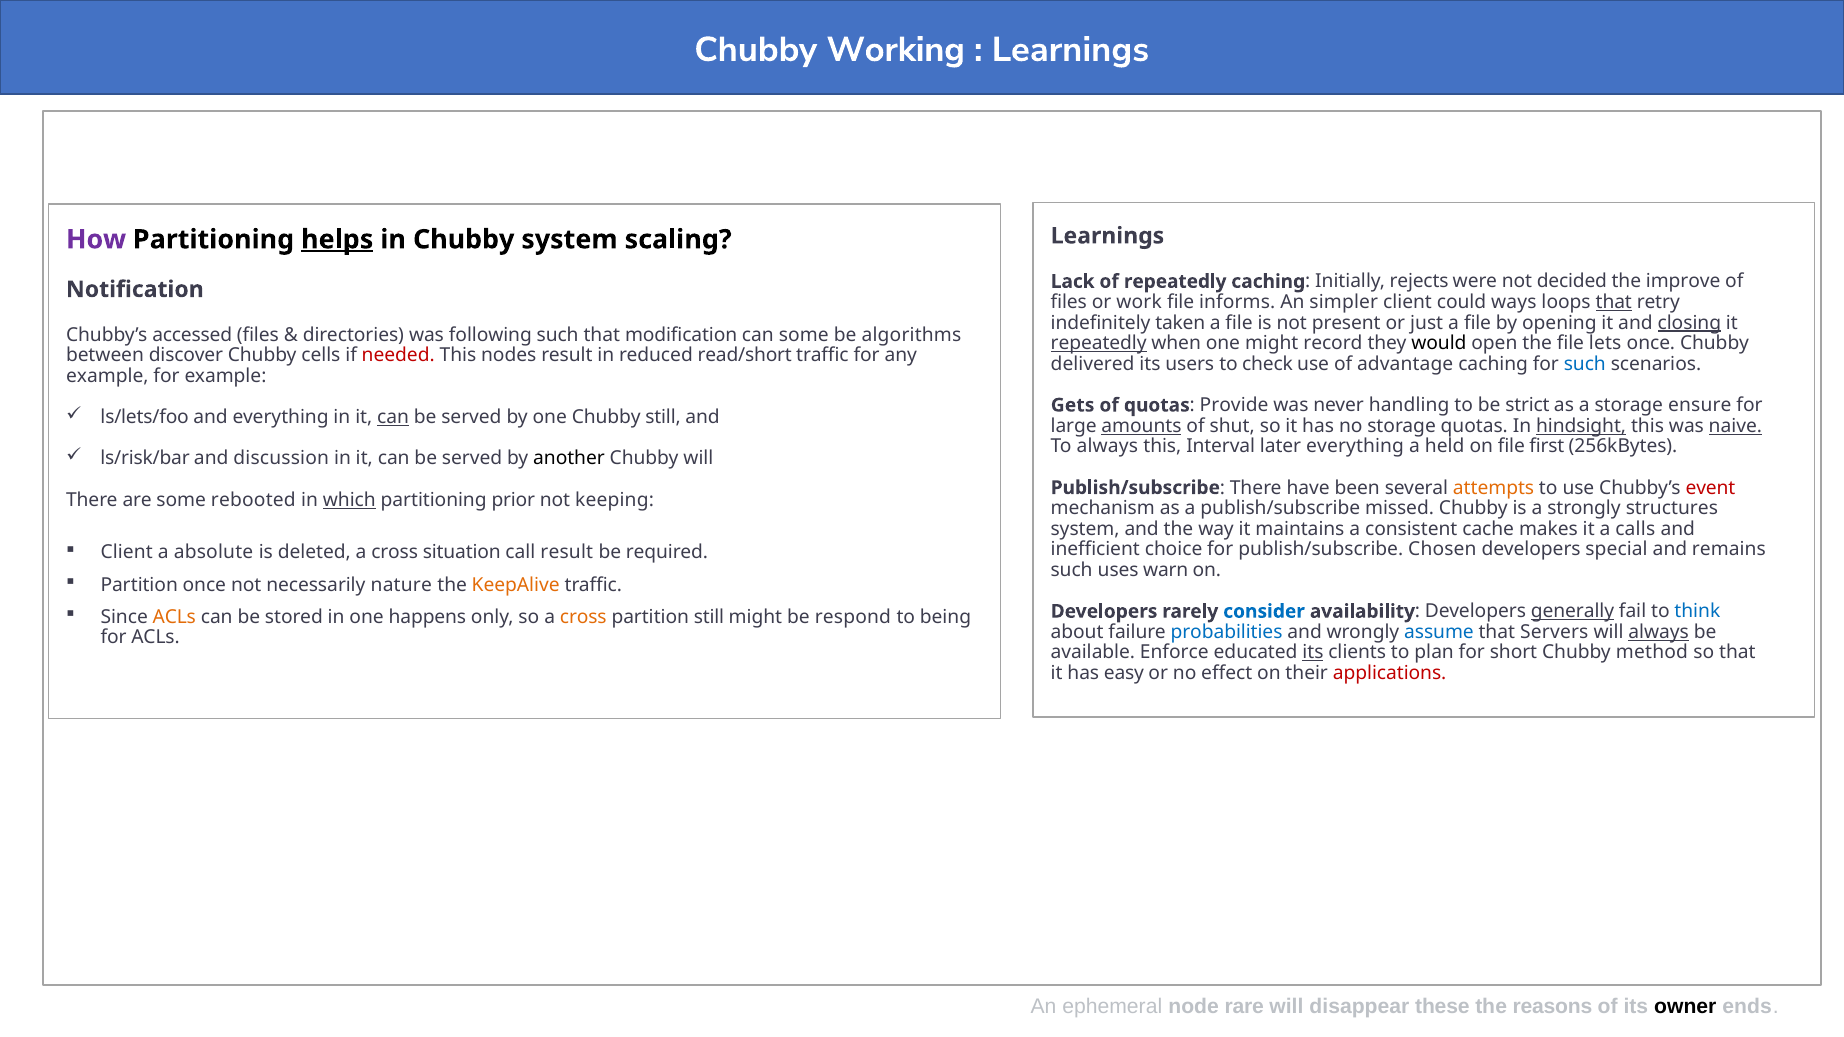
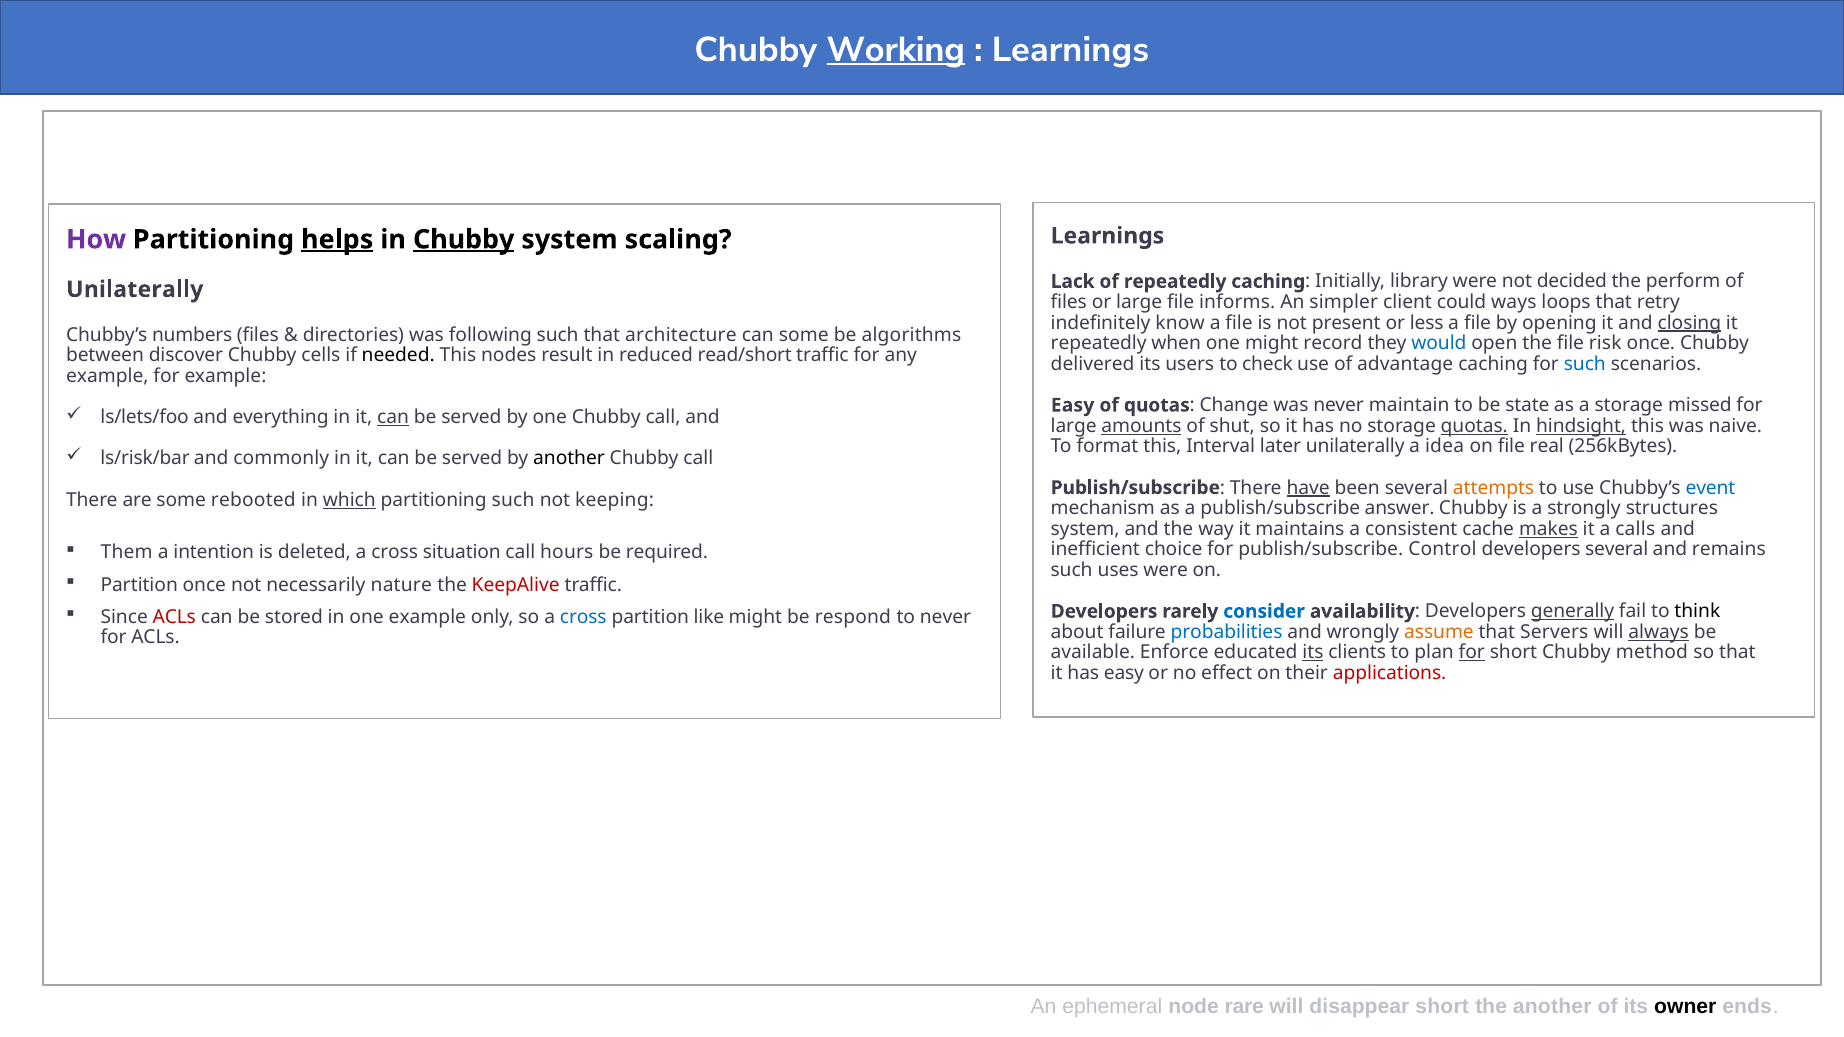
Working underline: none -> present (896, 50)
Chubby underline: none -> present (464, 240)
rejects: rejects -> library (1419, 282)
improve: improve -> perform (1683, 282)
Notification: Notification -> Unilaterally (135, 289)
or work: work -> large (1139, 302)
that underline: present -> none (1614, 302)
taken: taken -> know (1180, 323)
just: just -> less (1427, 323)
accessed: accessed -> numbers (192, 335)
modification: modification -> architecture (681, 335)
repeatedly underline: present -> none (1099, 343)
would colour: black -> blue (1439, 343)
lets: lets -> risk (1605, 343)
needed colour: red -> black (398, 356)
Gets: Gets -> Easy (1073, 405)
Provide: Provide -> Change (1234, 405)
handling: handling -> maintain (1409, 405)
strict: strict -> state (1527, 405)
ensure: ensure -> missed (1700, 405)
one Chubby still: still -> call (663, 418)
quotas underline: none -> present (1474, 426)
naive underline: present -> none (1735, 426)
To always: always -> format (1107, 447)
later everything: everything -> unilaterally (1355, 447)
held: held -> idea (1445, 447)
first: first -> real (1547, 447)
discussion: discussion -> commonly (281, 459)
will: will -> call (698, 459)
have underline: none -> present (1308, 488)
event colour: red -> blue (1710, 488)
partitioning prior: prior -> such (513, 500)
missed: missed -> answer (1400, 508)
makes underline: none -> present (1548, 529)
Client: Client -> Them (127, 553)
absolute: absolute -> intention (214, 553)
call result: result -> hours (567, 553)
Chosen: Chosen -> Control (1442, 550)
developers special: special -> several (1617, 550)
uses warn: warn -> were (1166, 570)
KeepAlive colour: orange -> red (516, 585)
ACLs colour: orange -> red (174, 617)
one happens: happens -> example (427, 617)
cross colour: orange -> blue (583, 617)
partition still: still -> like (709, 617)
to being: being -> never (945, 617)
think colour: blue -> black (1697, 612)
assume colour: blue -> orange (1439, 632)
for underline: none -> present (1472, 653)
disappear these: these -> short (1442, 1006)
the reasons: reasons -> another (1552, 1006)
